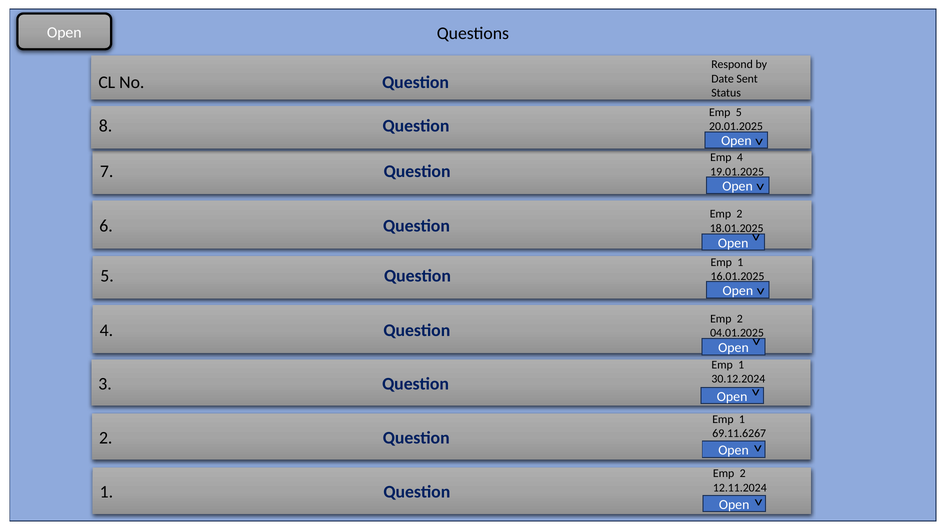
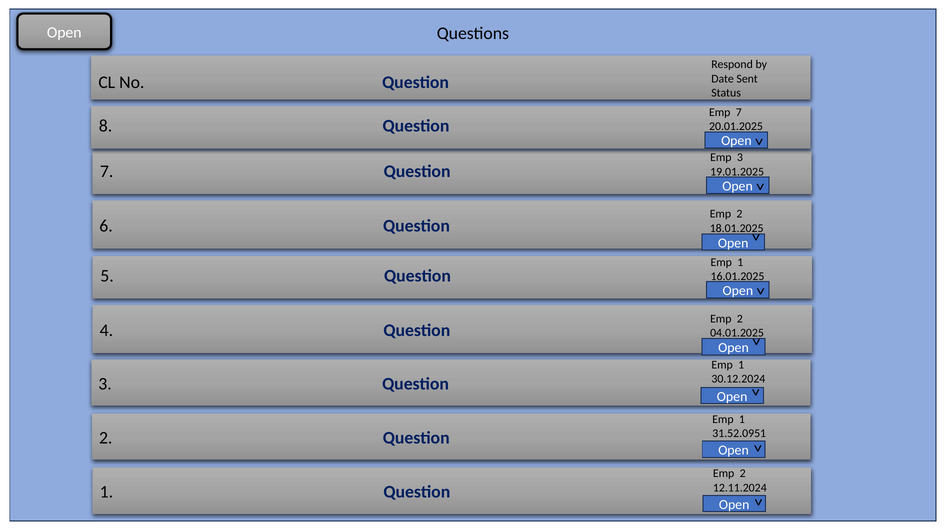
Emp 5: 5 -> 7 (739, 112)
Emp 4: 4 -> 3 (740, 158)
69.11.6267: 69.11.6267 -> 31.52.0951 (739, 434)
